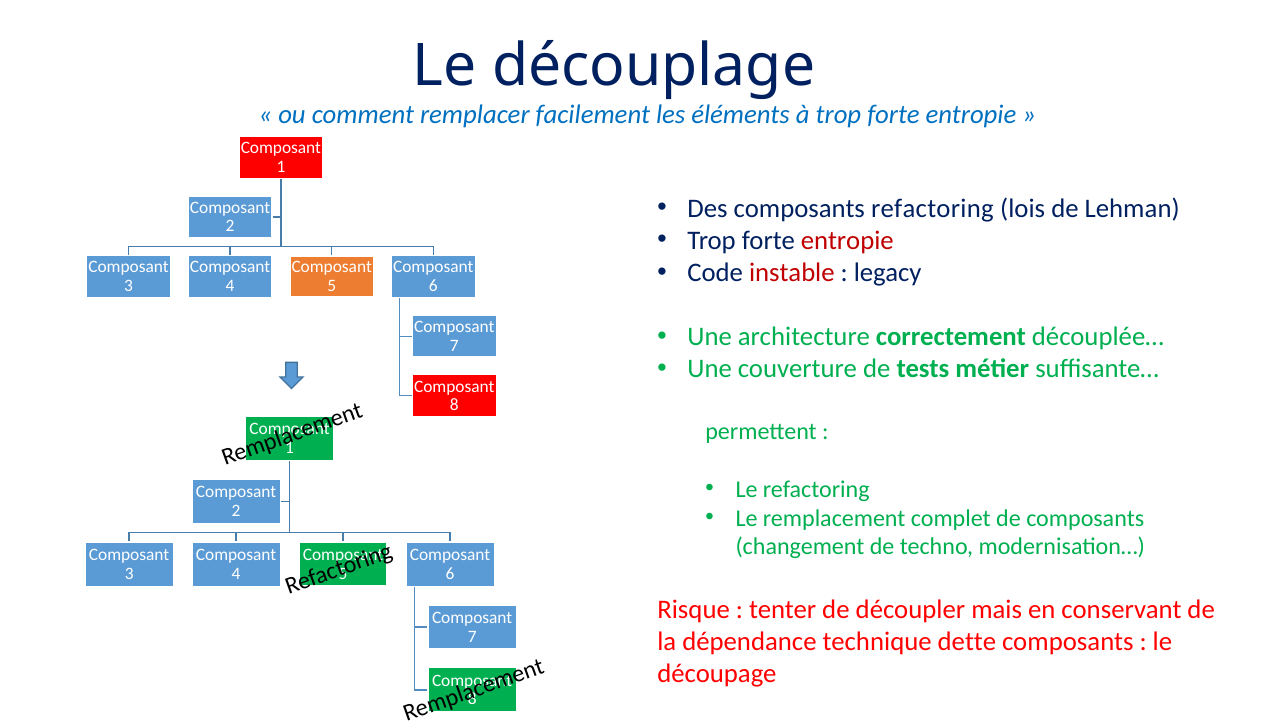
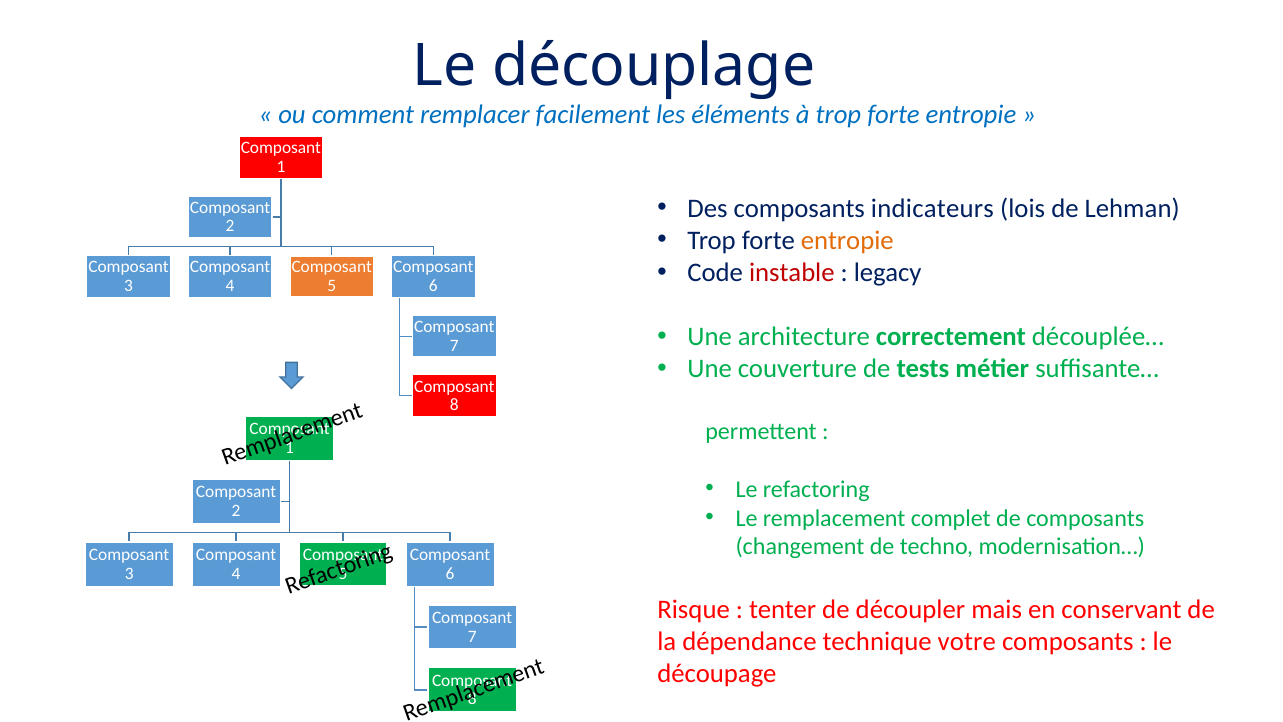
composants refactoring: refactoring -> indicateurs (932, 208)
entropie colour: red -> orange (847, 241)
dette: dette -> votre (967, 642)
